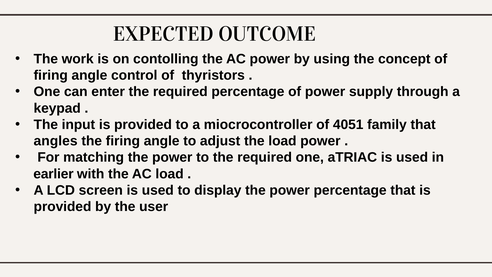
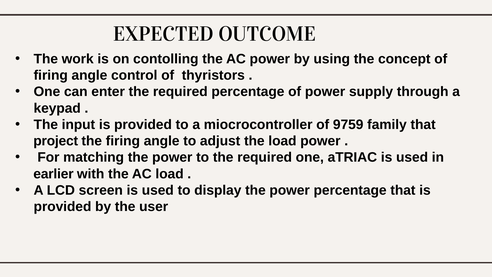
4051: 4051 -> 9759 (348, 125)
angles: angles -> project (56, 141)
